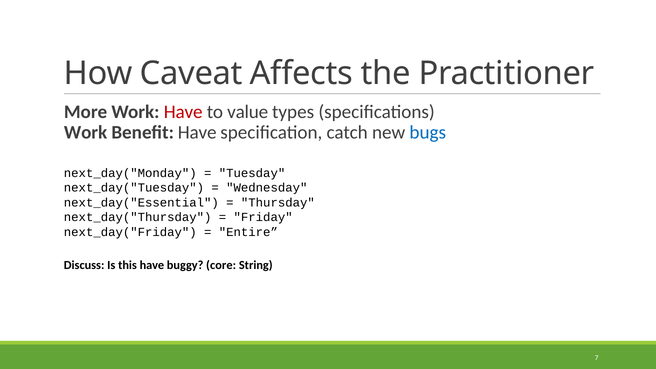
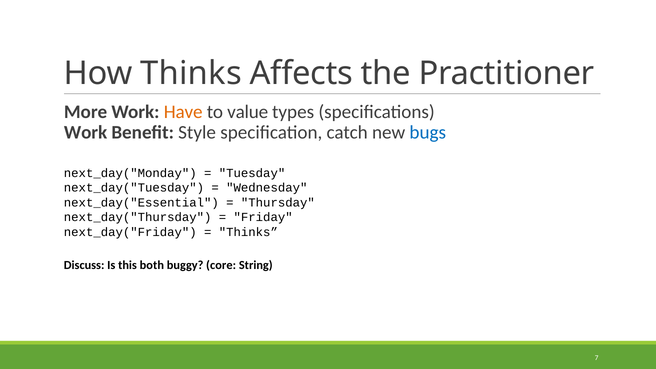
How Caveat: Caveat -> Thinks (191, 73)
Have colour: red -> orange (183, 112)
Benefit Have: Have -> Style (197, 133)
Entire: Entire -> Thinks (248, 232)
this have: have -> both (152, 265)
